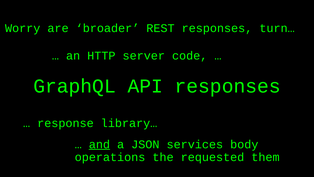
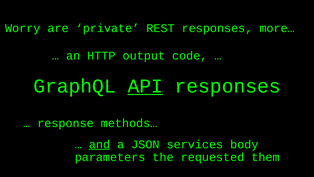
broader: broader -> private (107, 28)
turn…: turn… -> more… (277, 28)
server: server -> output (144, 56)
API underline: none -> present (145, 86)
library…: library… -> methods… (129, 123)
operations: operations -> parameters (110, 157)
